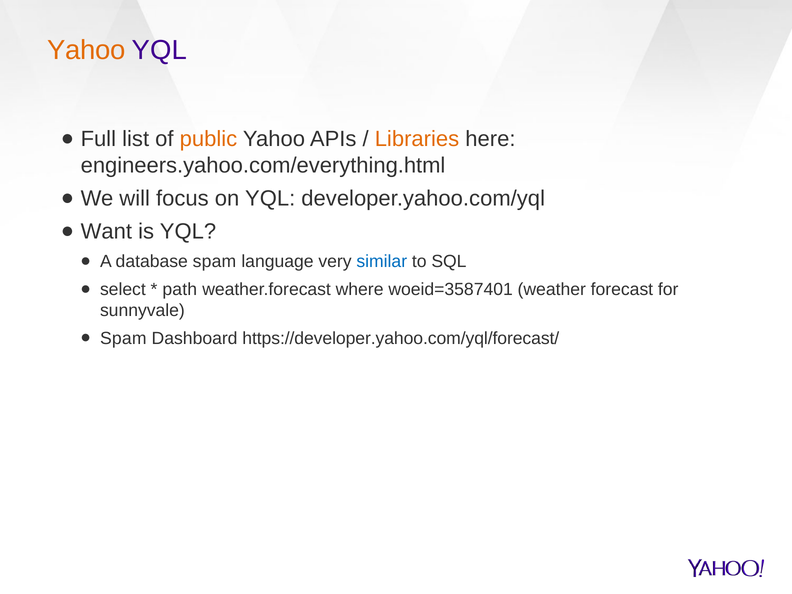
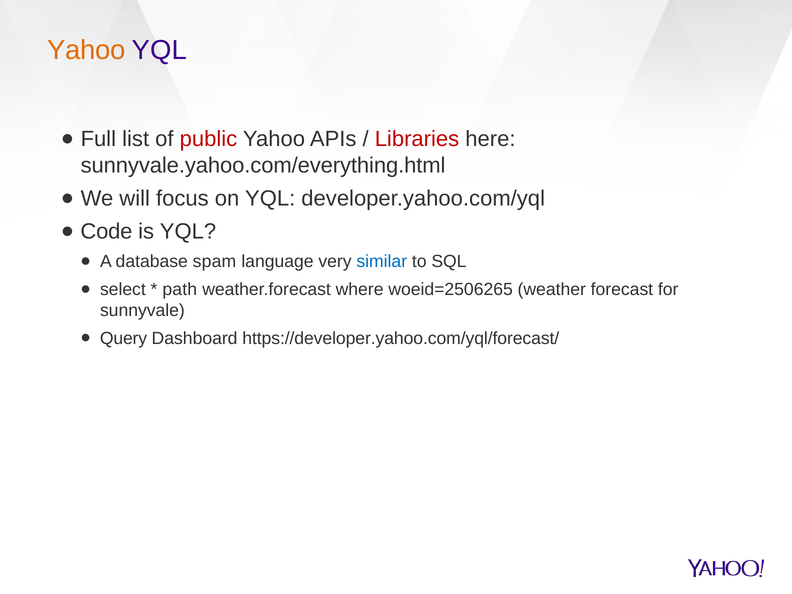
public colour: orange -> red (208, 139)
Libraries colour: orange -> red (417, 139)
engineers.yahoo.com/everything.html: engineers.yahoo.com/everything.html -> sunnyvale.yahoo.com/everything.html (263, 166)
Want: Want -> Code (106, 232)
woeid=3587401: woeid=3587401 -> woeid=2506265 (451, 289)
Spam: Spam -> Query (123, 338)
